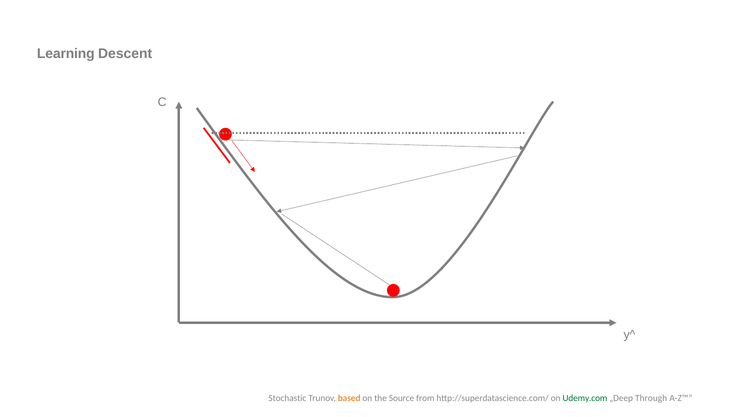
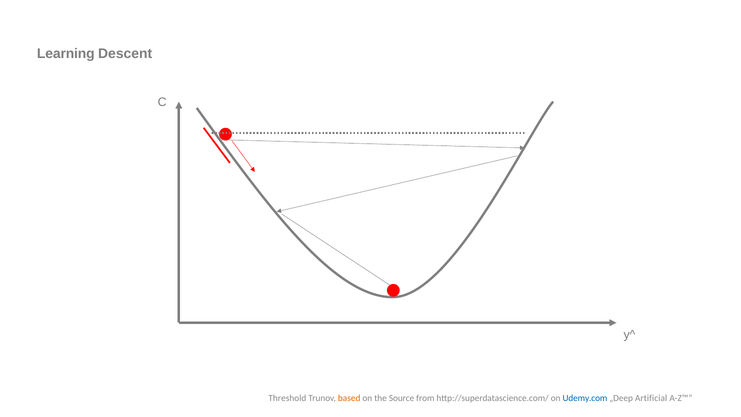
Stochastic: Stochastic -> Threshold (287, 398)
Udemy.com colour: green -> blue (585, 398)
Through: Through -> Artificial (651, 398)
